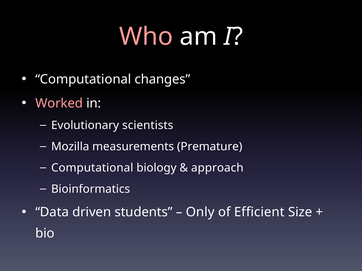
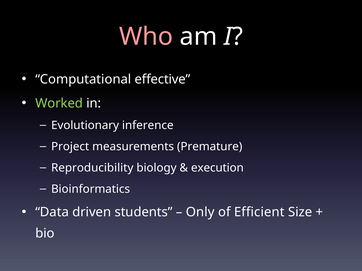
changes: changes -> effective (162, 79)
Worked colour: pink -> light green (59, 104)
scientists: scientists -> inference (148, 126)
Mozilla: Mozilla -> Project (70, 147)
Computational: Computational -> Reproducibility (92, 168)
approach: approach -> execution (217, 168)
